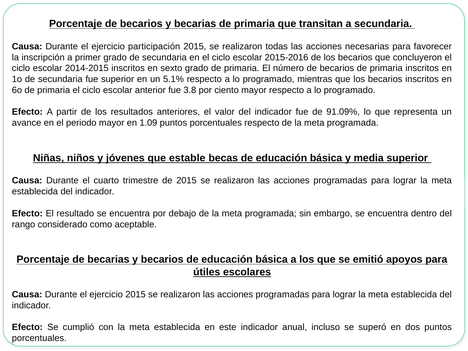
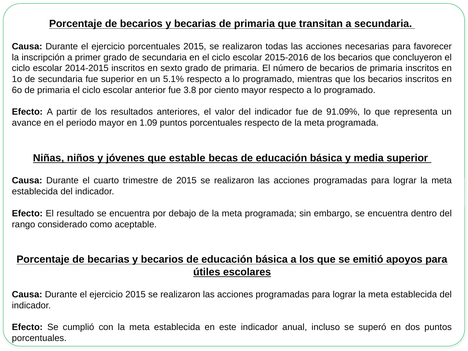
ejercicio participación: participación -> porcentuales (154, 46)
